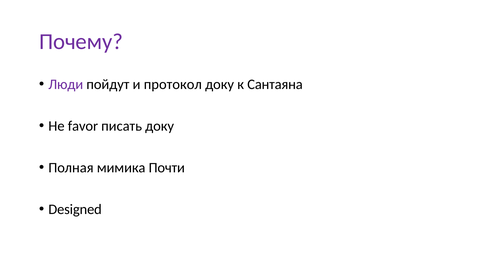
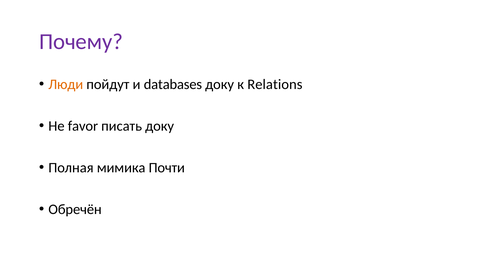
Люди colour: purple -> orange (66, 84)
протокол: протокол -> databases (173, 84)
Сантаяна: Сантаяна -> Relations (275, 84)
Designed: Designed -> Обречён (75, 209)
